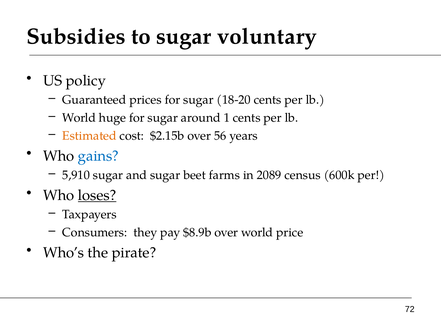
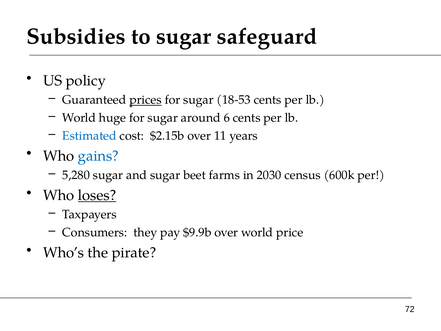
voluntary: voluntary -> safeguard (267, 36)
prices underline: none -> present (146, 100)
18-20: 18-20 -> 18-53 (234, 100)
1: 1 -> 6 (227, 118)
Estimated colour: orange -> blue (89, 136)
56: 56 -> 11 (220, 136)
5,910: 5,910 -> 5,280 (76, 175)
2089: 2089 -> 2030 (269, 175)
$8.9b: $8.9b -> $9.9b (197, 232)
